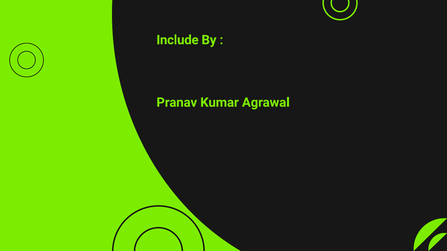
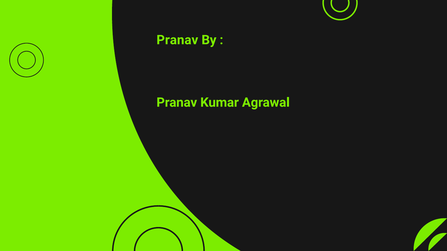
Include: Include -> Pranav (177, 40)
